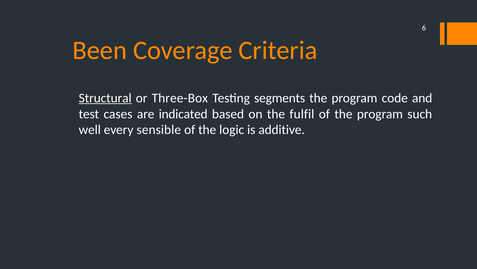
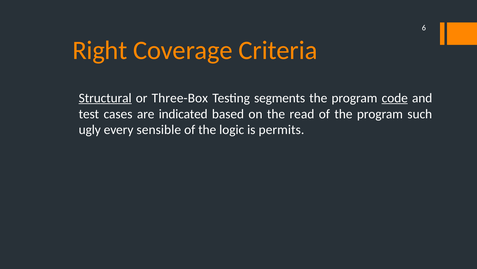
Been: Been -> Right (100, 50)
code underline: none -> present (395, 98)
fulfil: fulfil -> read (302, 114)
well: well -> ugly (90, 130)
additive: additive -> permits (281, 130)
